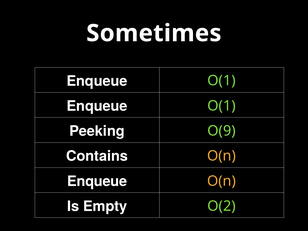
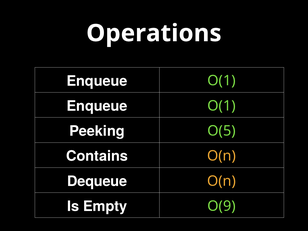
Sometimes: Sometimes -> Operations (154, 33)
O(9: O(9 -> O(5 (222, 131)
Enqueue: Enqueue -> Dequeue (97, 181)
O(2: O(2 -> O(9 (222, 206)
